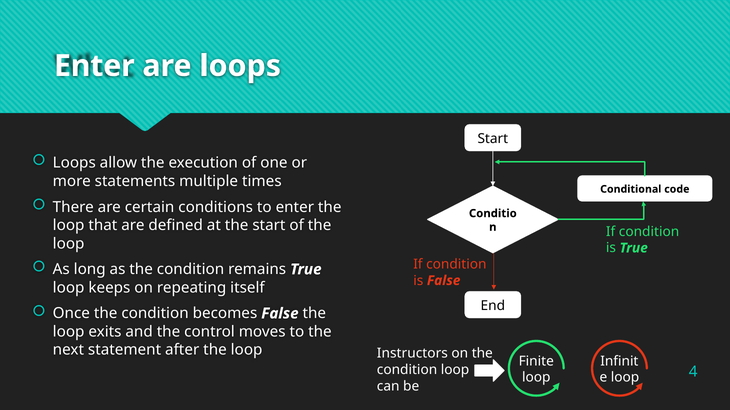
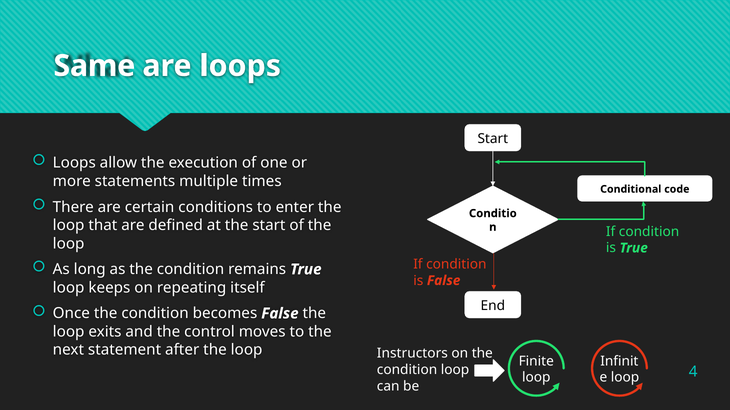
Enter: Enter -> Same (94, 66)
